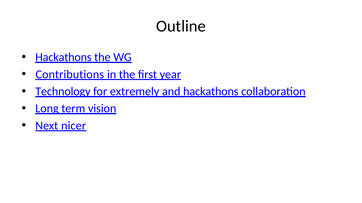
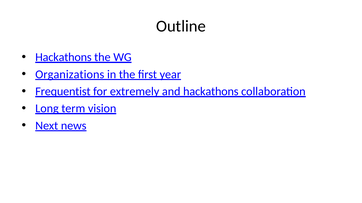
Contributions: Contributions -> Organizations (70, 75)
Technology: Technology -> Frequentist (63, 92)
nicer: nicer -> news (74, 126)
